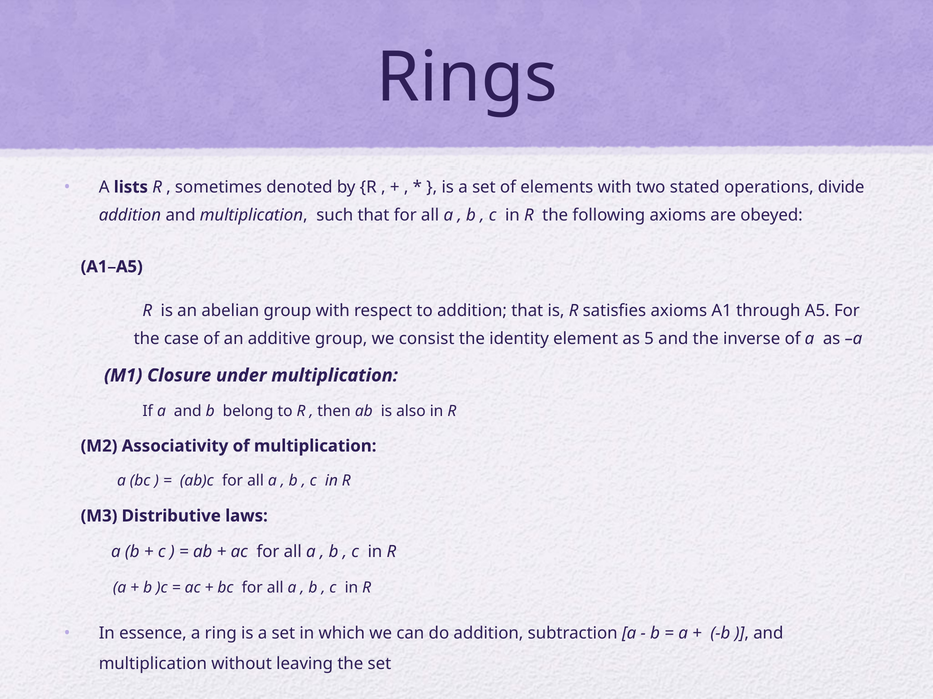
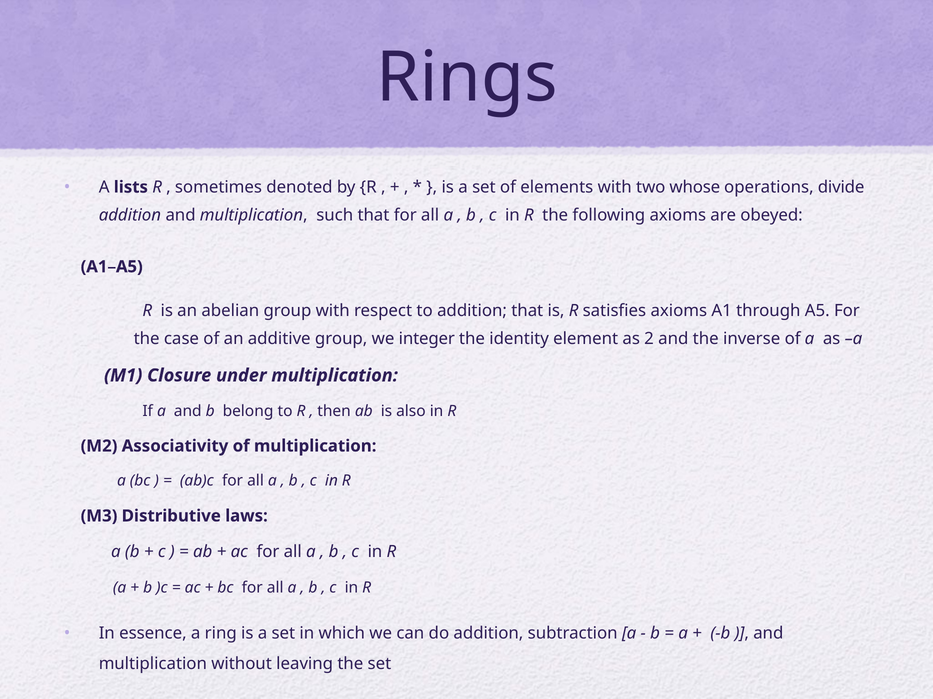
stated: stated -> whose (695, 187)
consist: consist -> integer (427, 339)
5: 5 -> 2 (649, 339)
